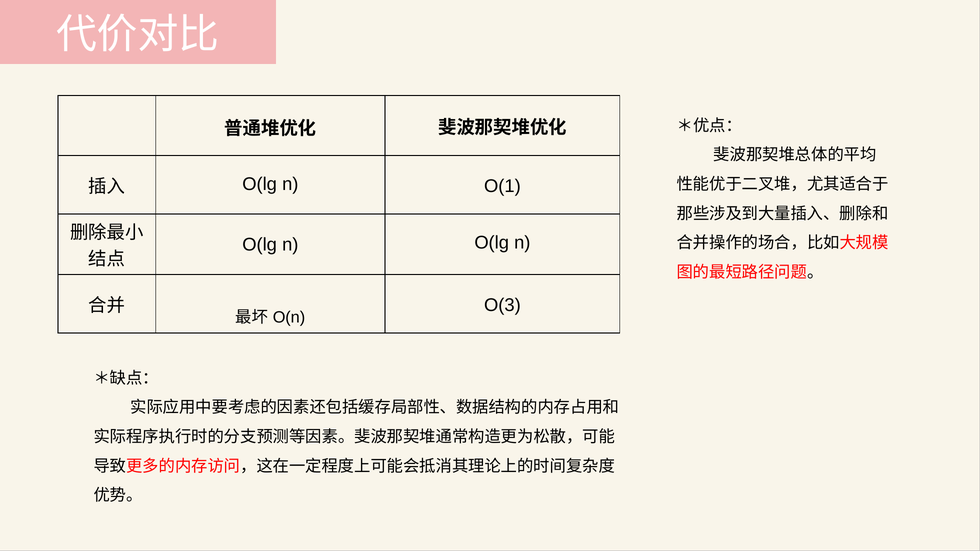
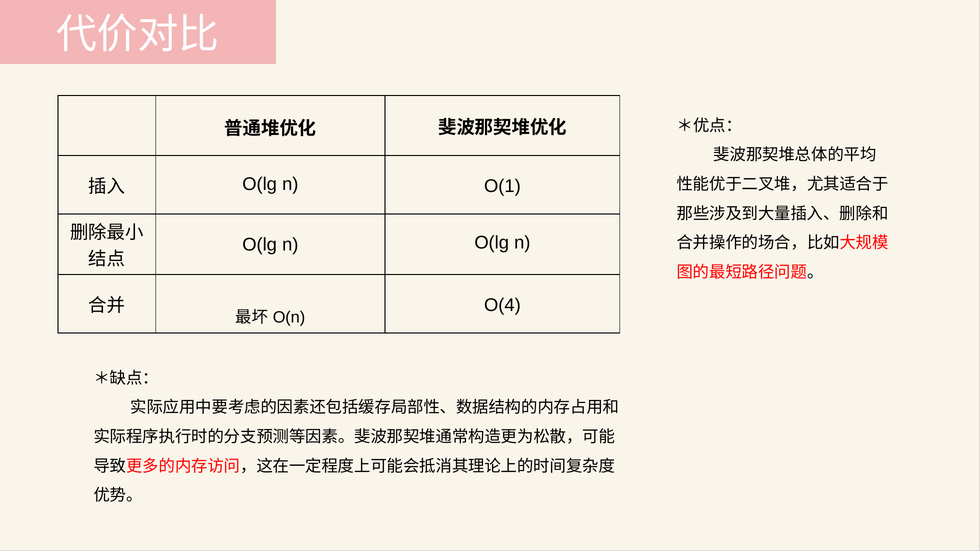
O(3: O(3 -> O(4 (502, 305)
